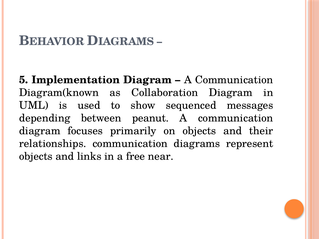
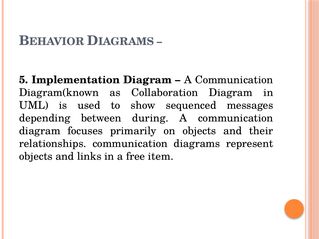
peanut: peanut -> during (150, 118)
near: near -> item (161, 157)
